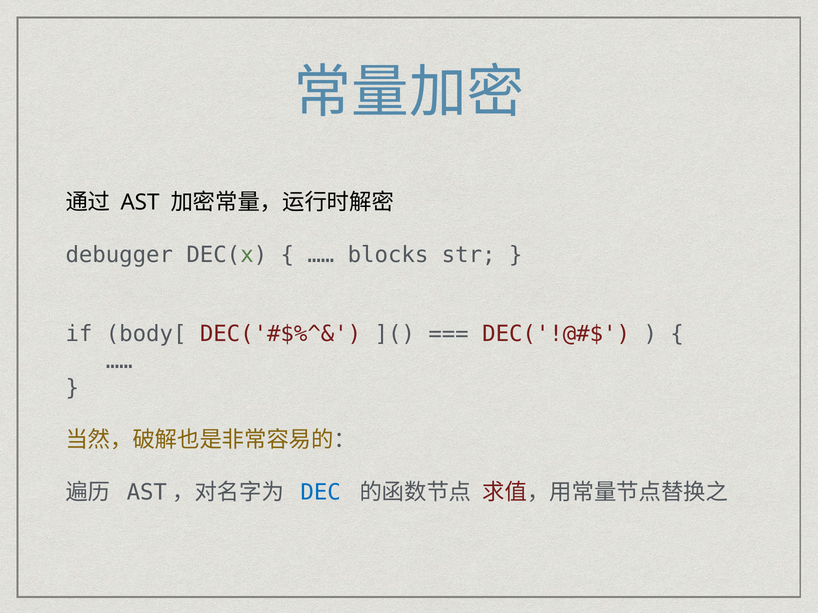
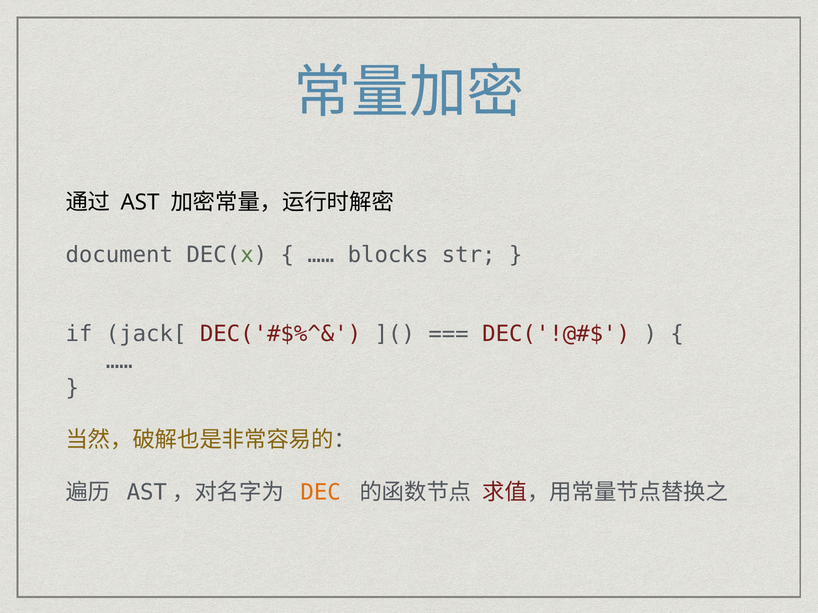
debugger: debugger -> document (119, 255)
body[: body[ -> jack[ (146, 334)
DEC colour: blue -> orange (321, 493)
